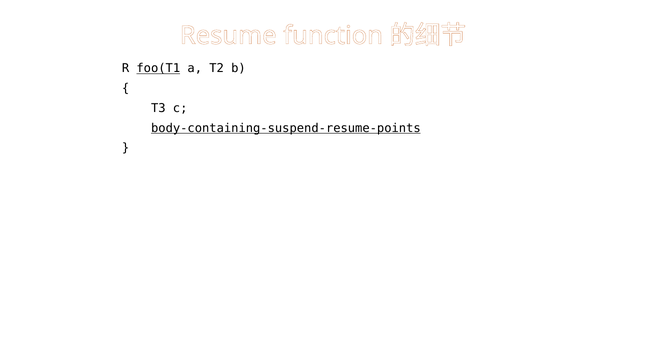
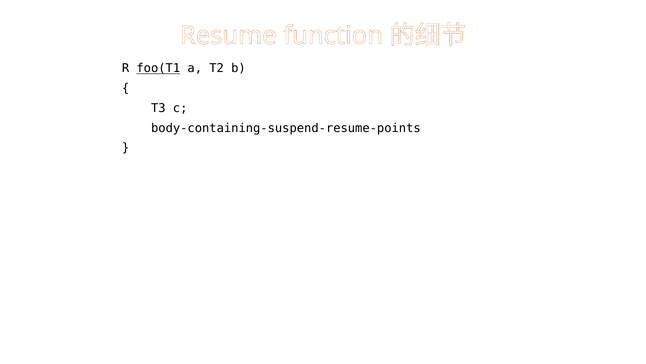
body-containing-suspend-resume-points underline: present -> none (286, 128)
